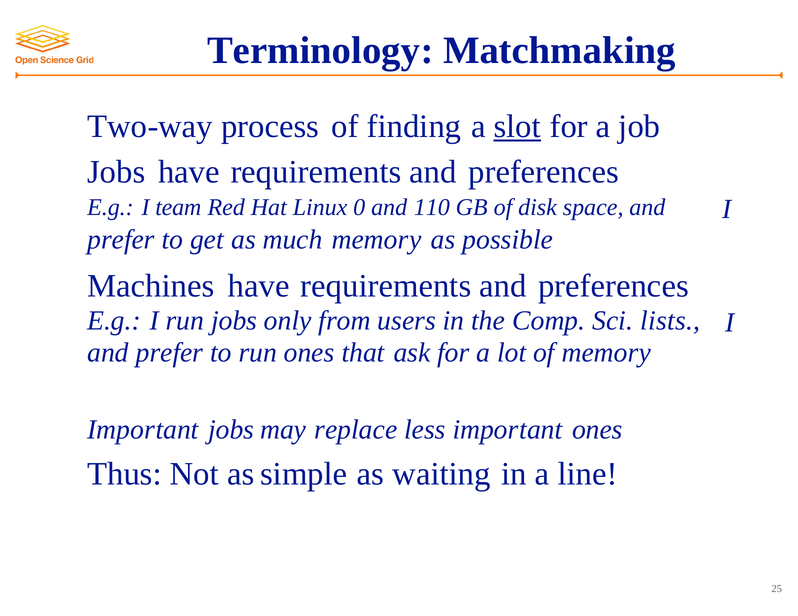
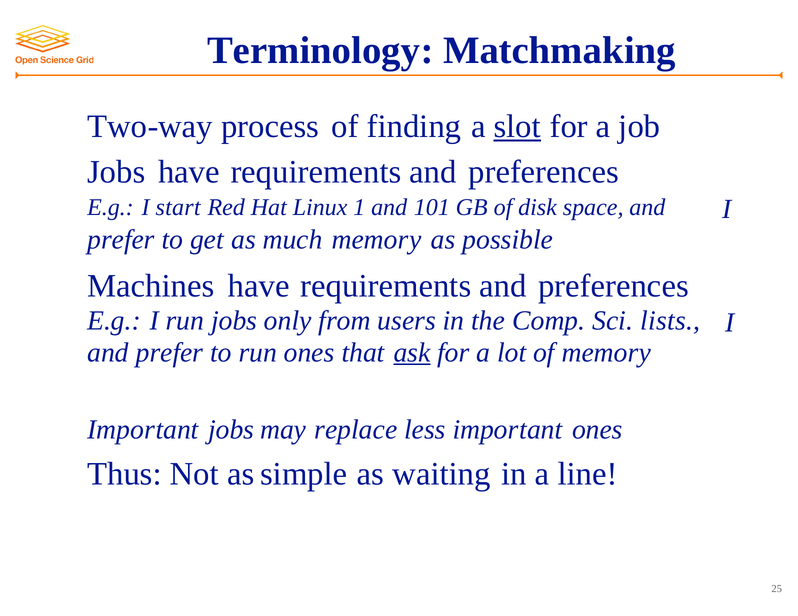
team: team -> start (178, 208)
0: 0 -> 1 (359, 208)
110: 110 -> 101 (432, 208)
ask underline: none -> present (412, 353)
